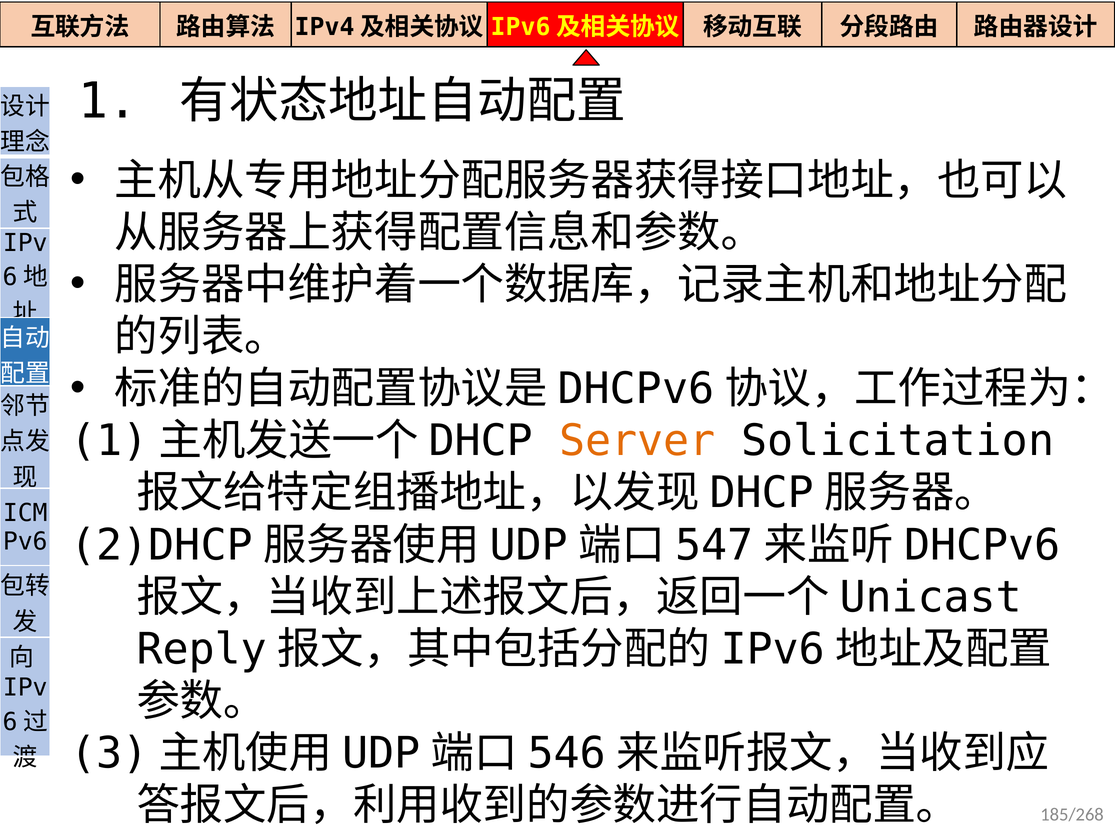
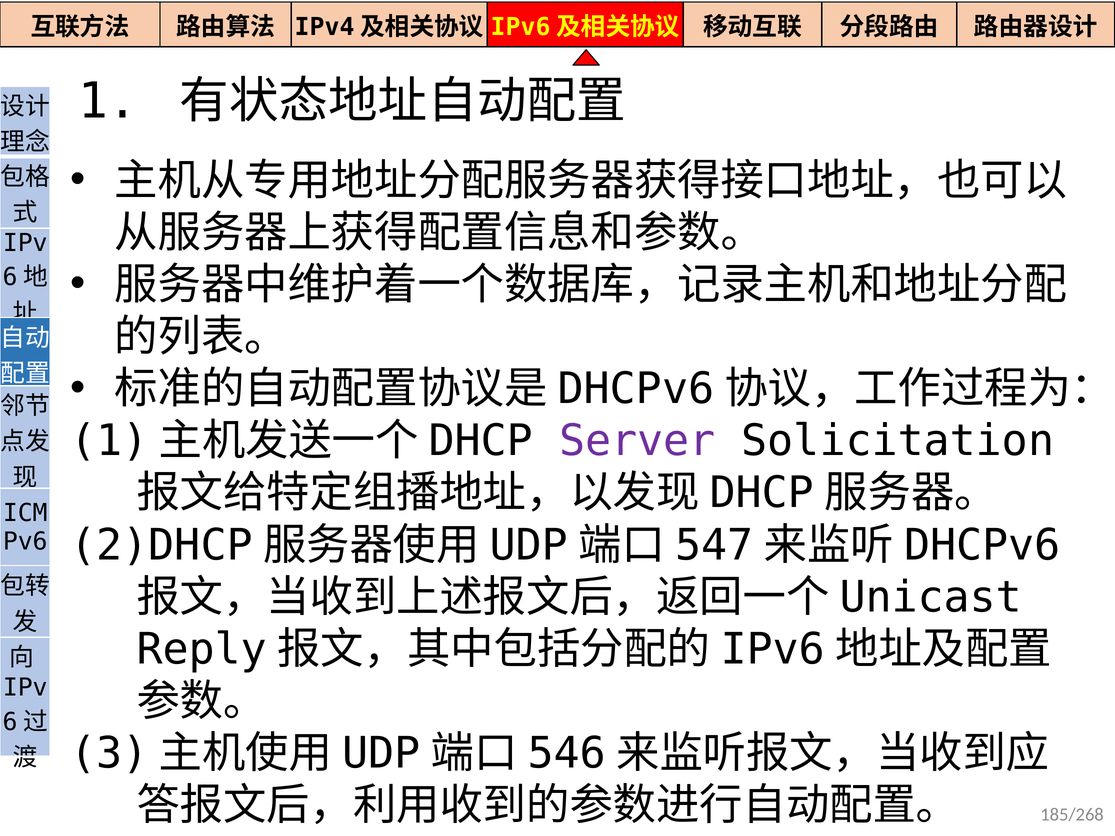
Server colour: orange -> purple (637, 441)
